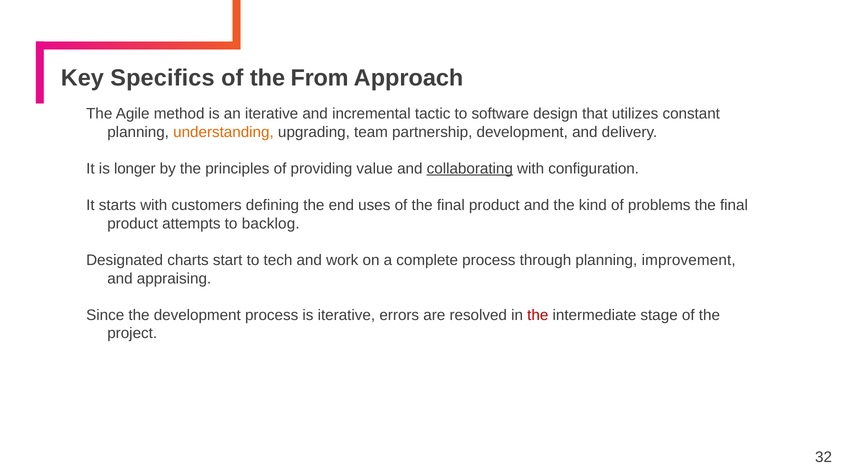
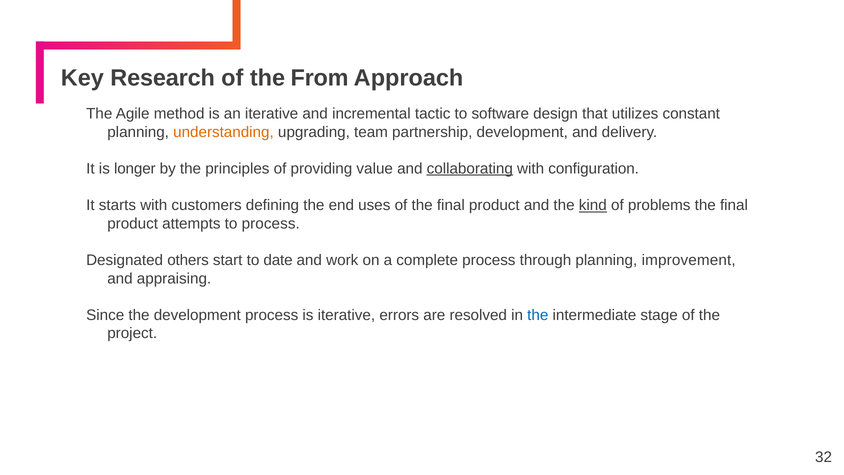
Specifics: Specifics -> Research (163, 78)
kind underline: none -> present (593, 205)
to backlog: backlog -> process (271, 223)
charts: charts -> others (188, 260)
tech: tech -> date (278, 260)
the colour: red -> blue (538, 315)
